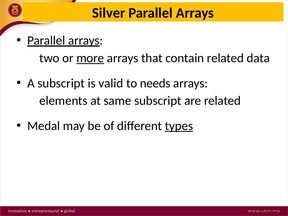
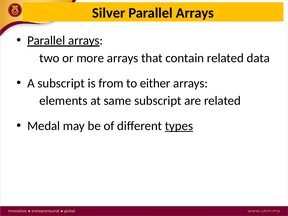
more underline: present -> none (90, 58)
valid: valid -> from (111, 83)
needs: needs -> either (155, 83)
